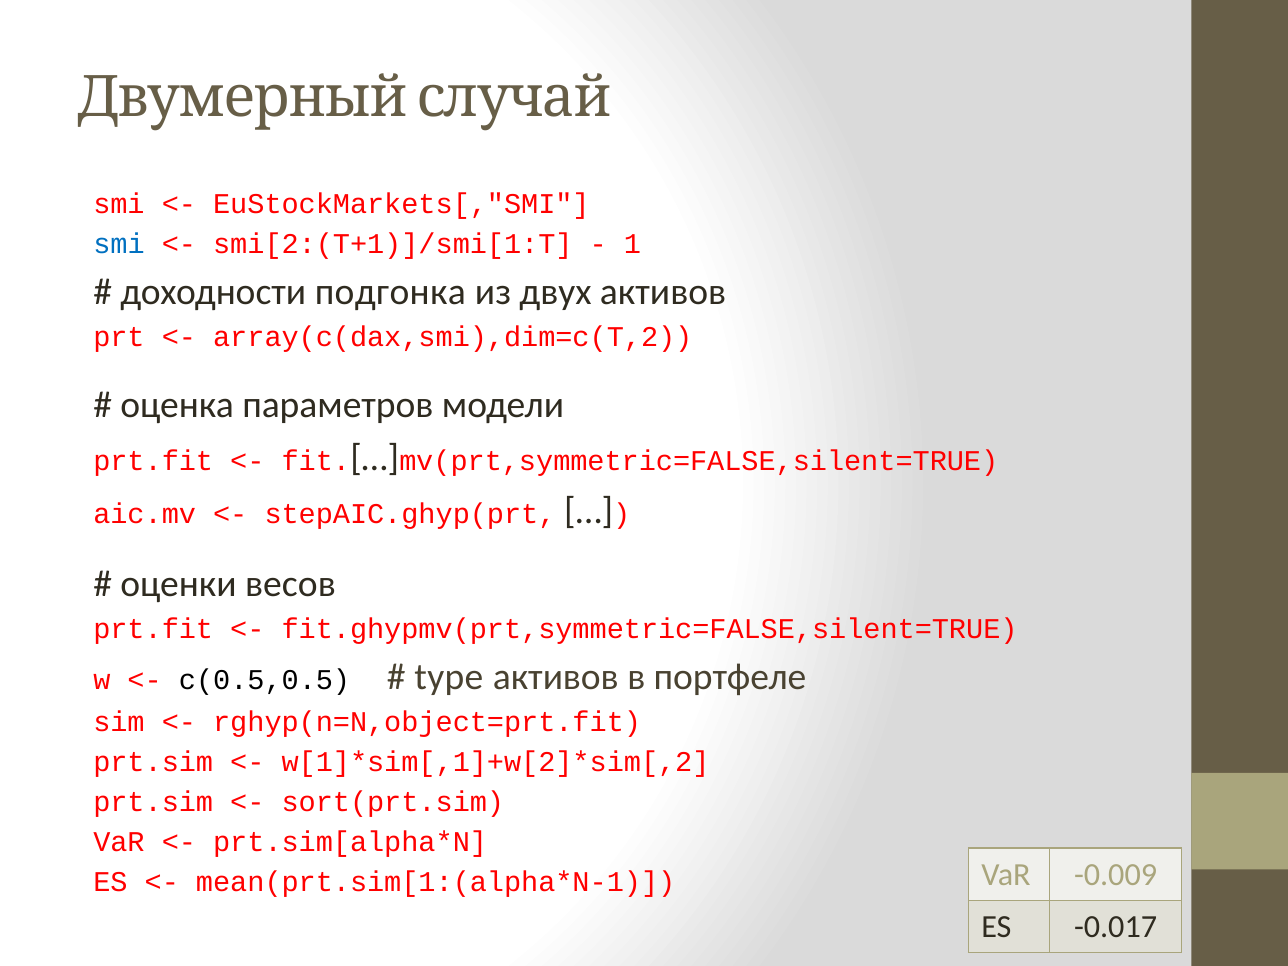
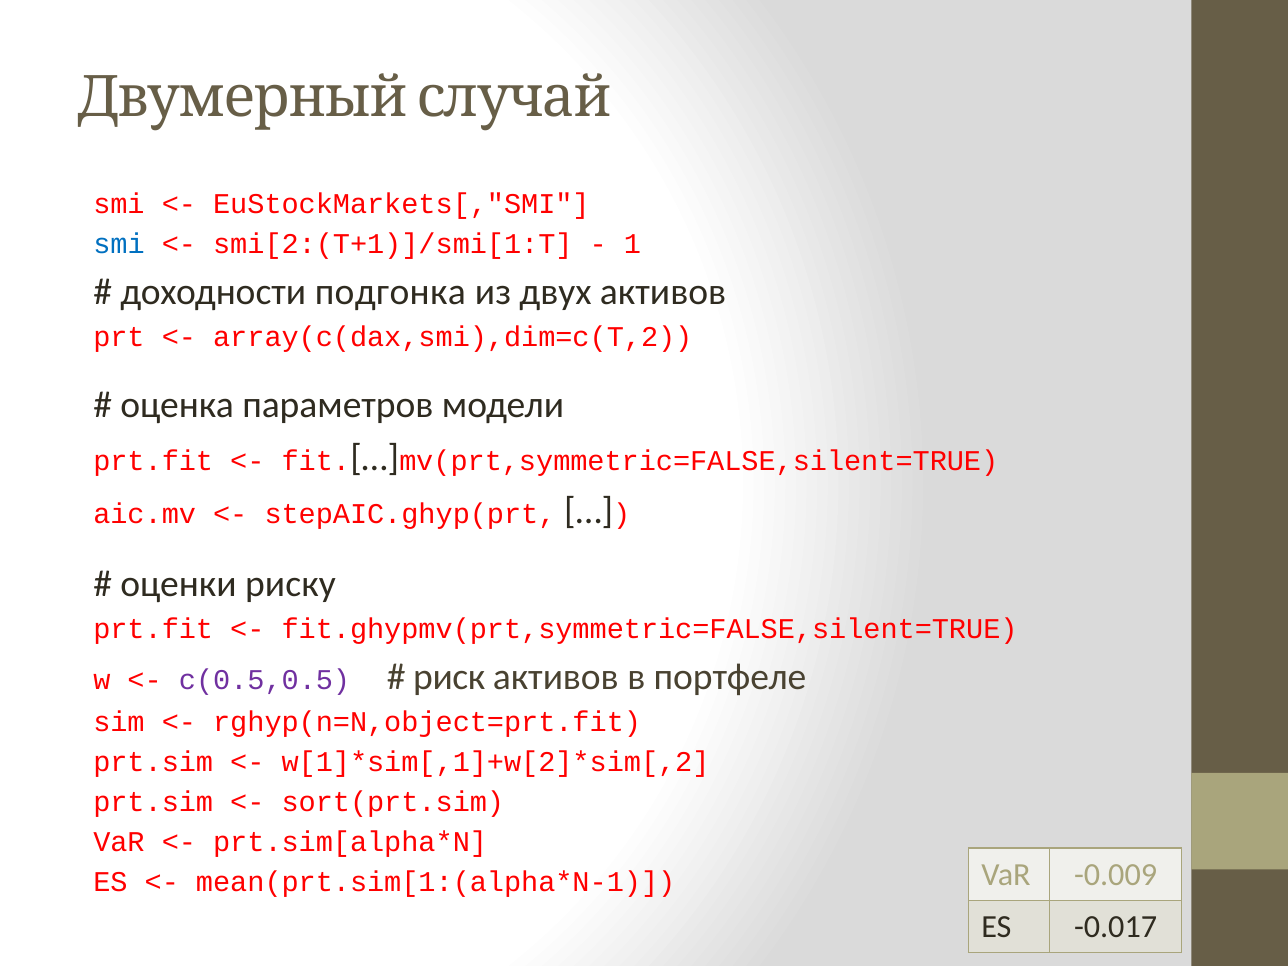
весов: весов -> риску (290, 584)
c(0.5,0.5 colour: black -> purple (265, 680)
type: type -> риск (449, 677)
